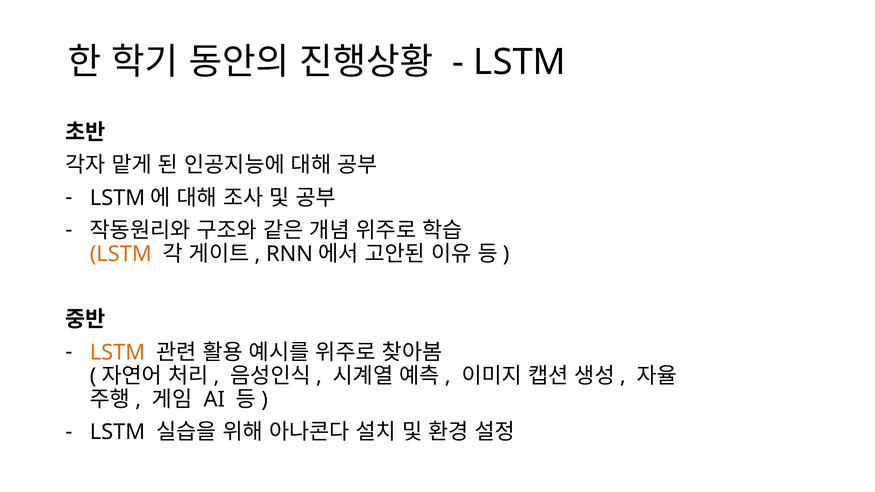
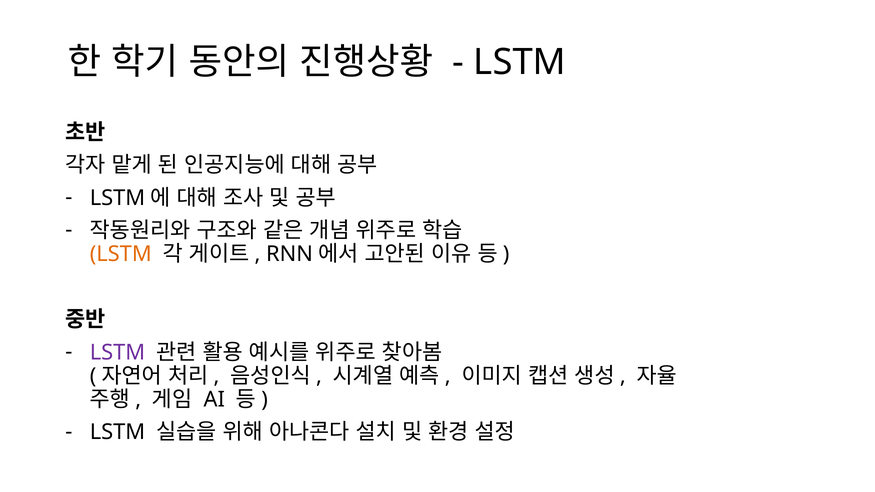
LSTM colour: orange -> purple (117, 352)
